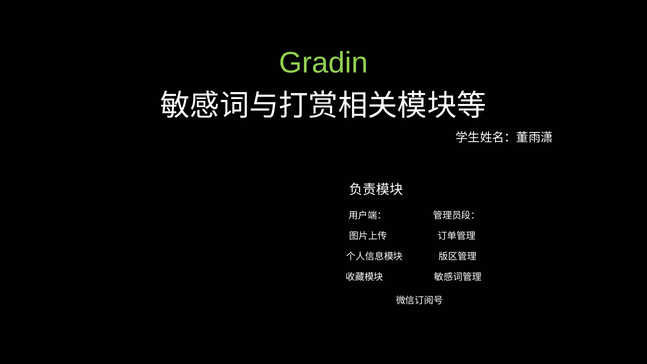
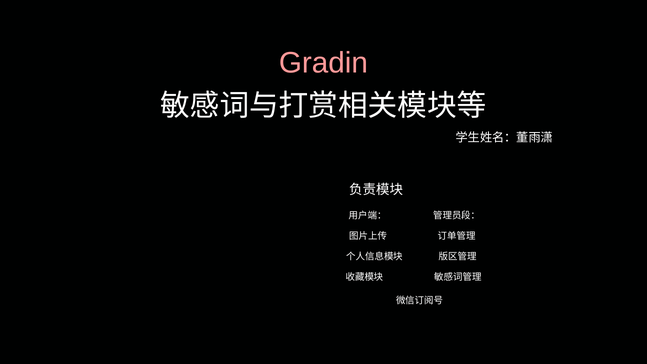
Gradin colour: light green -> pink (323, 63)
